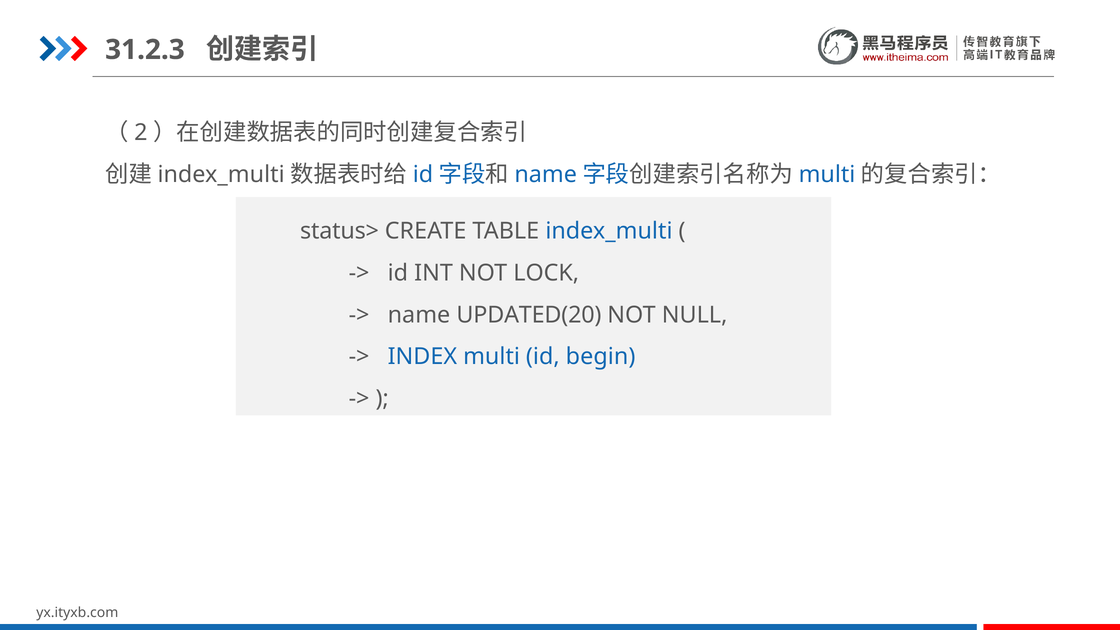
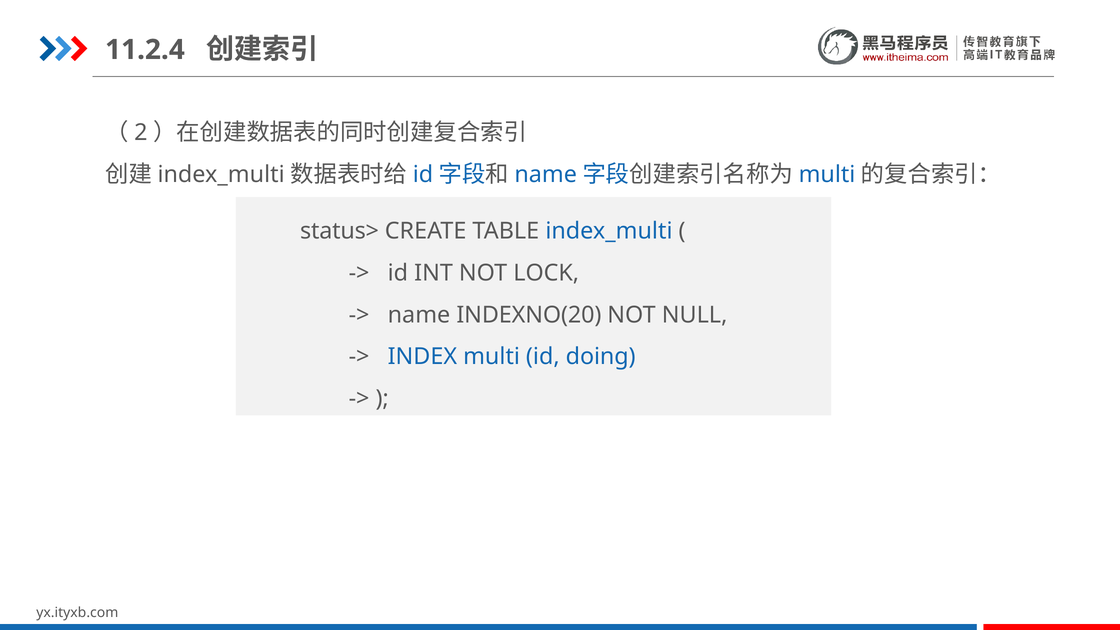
31.2.3: 31.2.3 -> 11.2.4 (145, 50)
UPDATED(20: UPDATED(20 -> INDEXNO(20 (529, 315)
begin: begin -> doing (601, 357)
